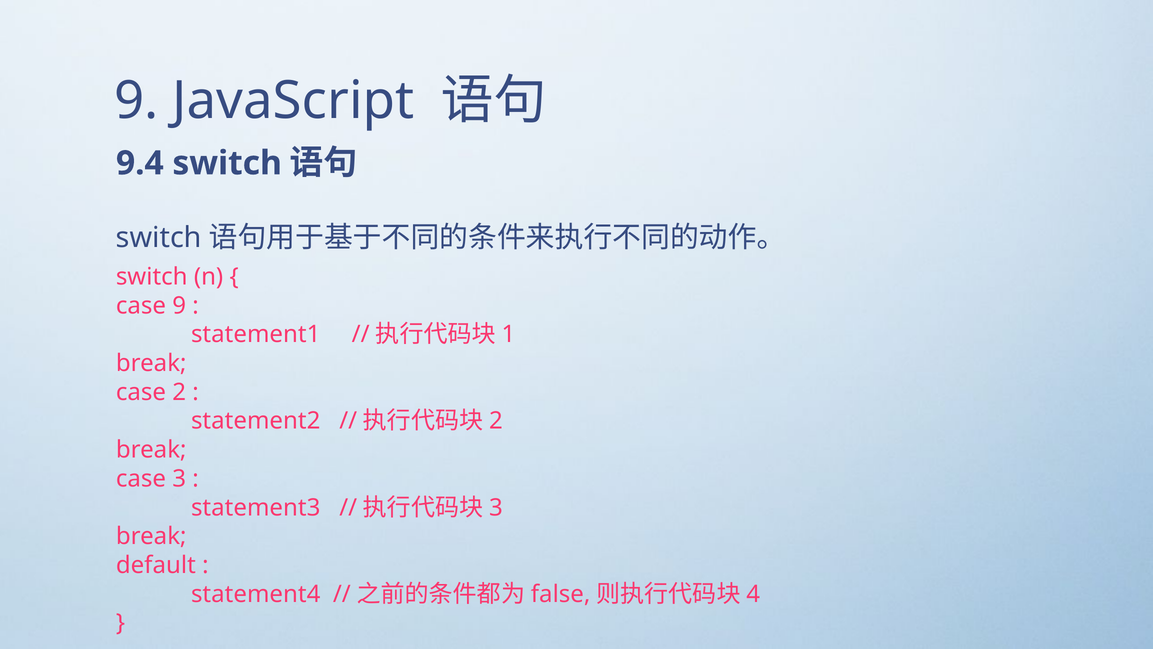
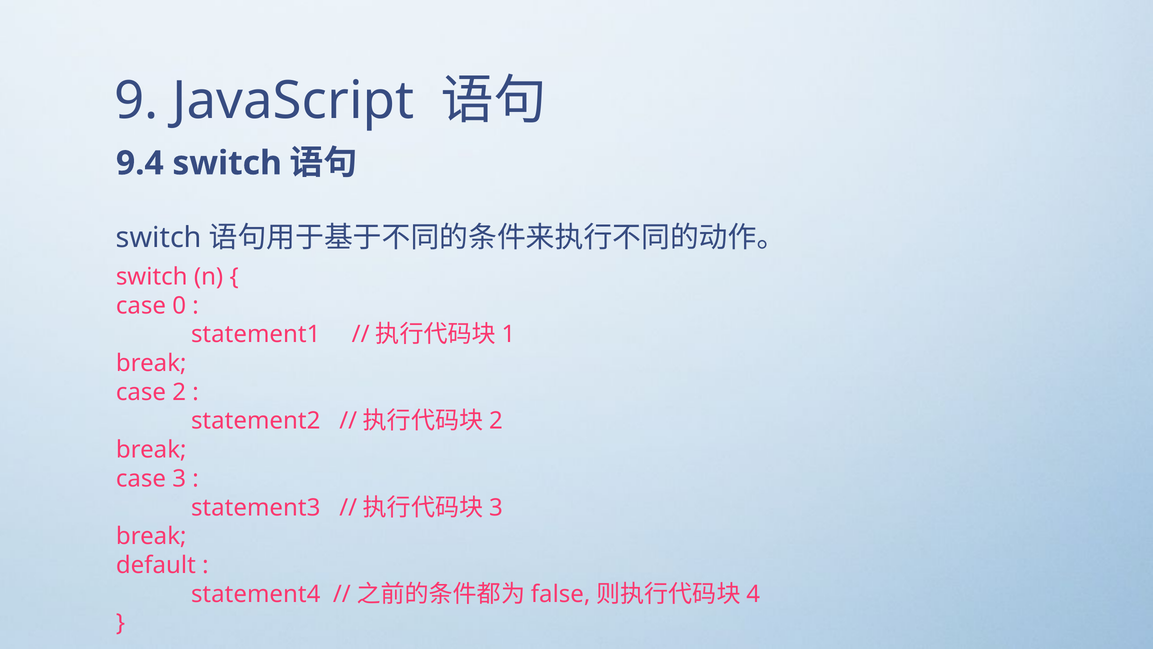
case 9: 9 -> 0 (179, 305)
